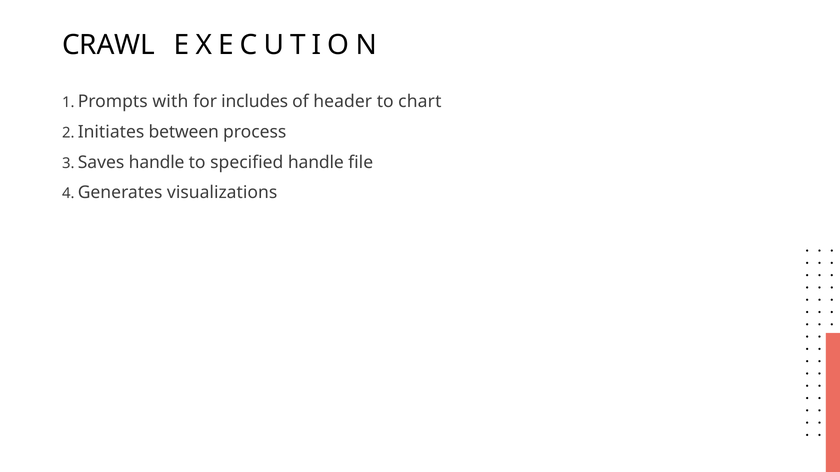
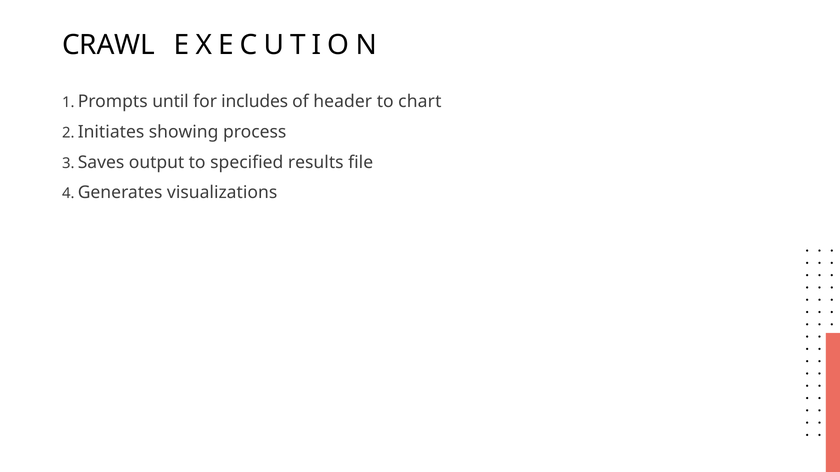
with: with -> until (171, 102)
between: between -> showing (184, 132)
handle: handle -> output (157, 162)
specified handle: handle -> results (316, 162)
